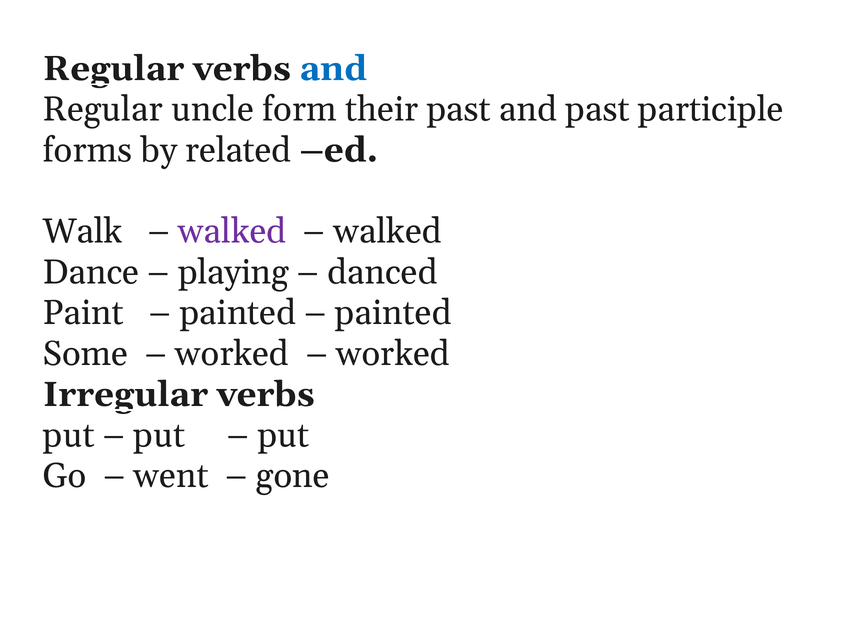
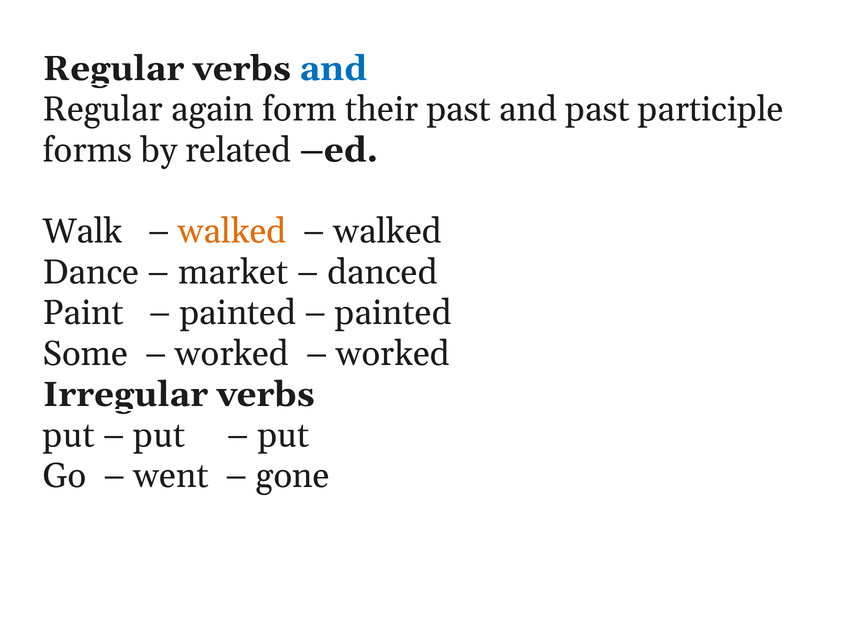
uncle: uncle -> again (213, 109)
walked colour: purple -> orange (232, 232)
playing: playing -> market (233, 272)
